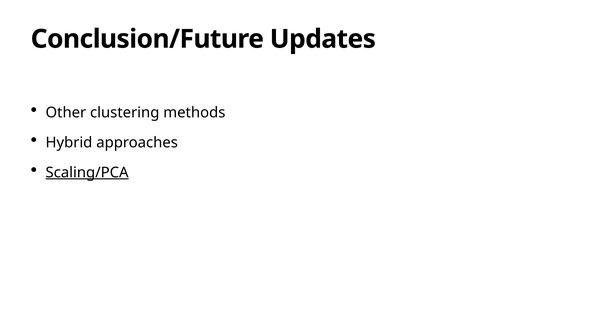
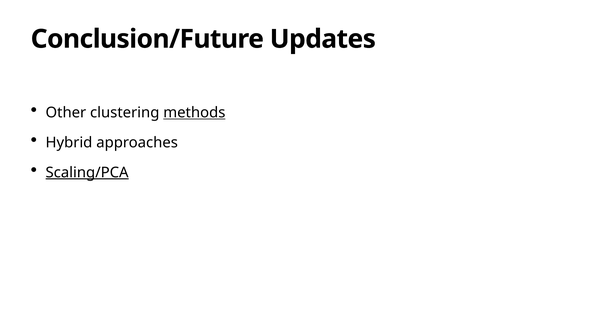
methods underline: none -> present (194, 113)
